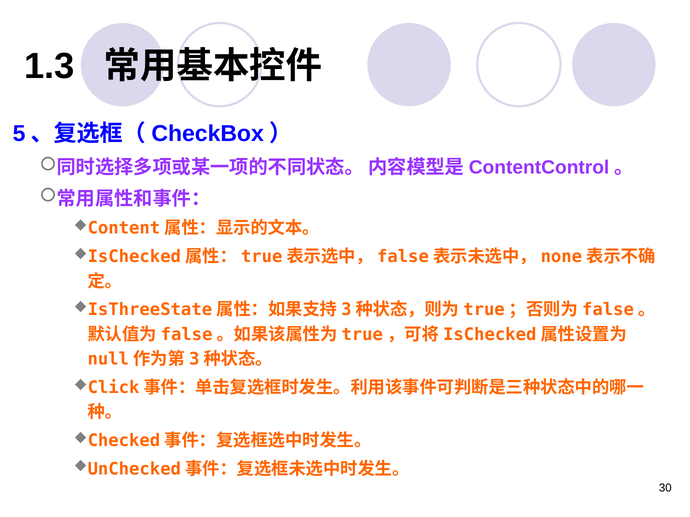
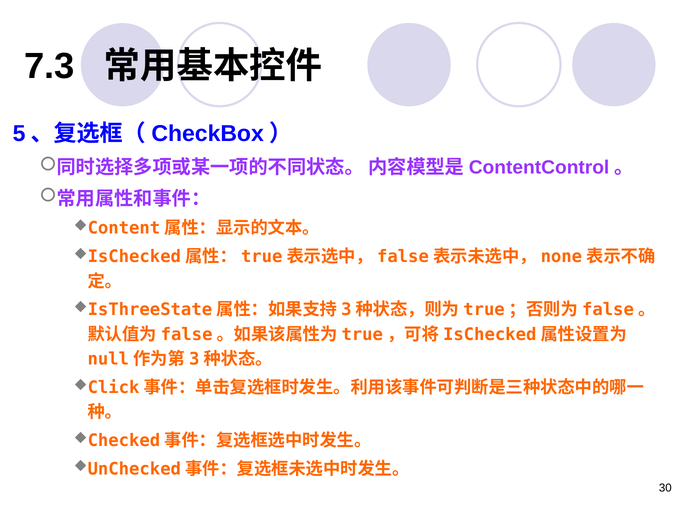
1.3: 1.3 -> 7.3 (49, 66)
